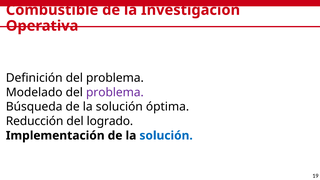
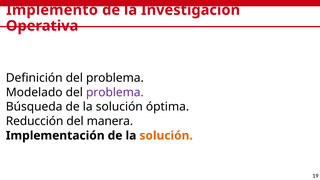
Combustible: Combustible -> Implementó (52, 10)
logrado: logrado -> manera (110, 121)
solución colour: blue -> orange (166, 136)
